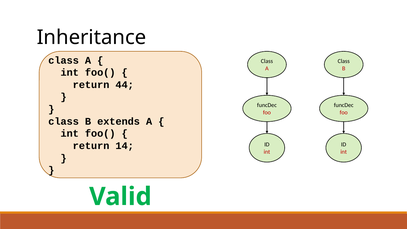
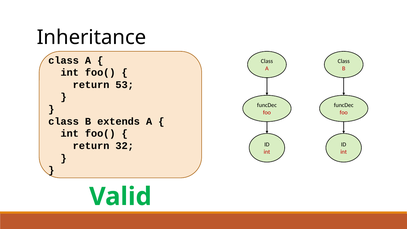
44: 44 -> 53 (125, 85)
14: 14 -> 32 (125, 146)
